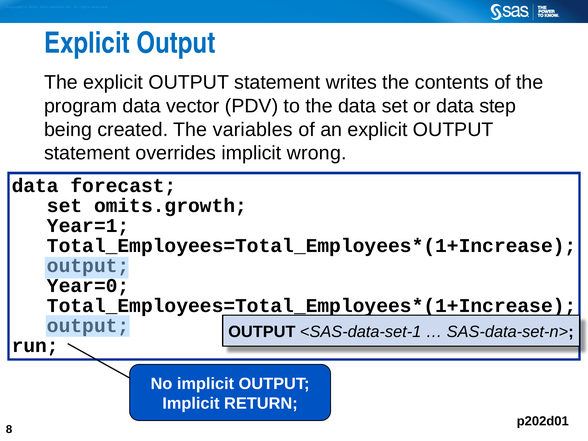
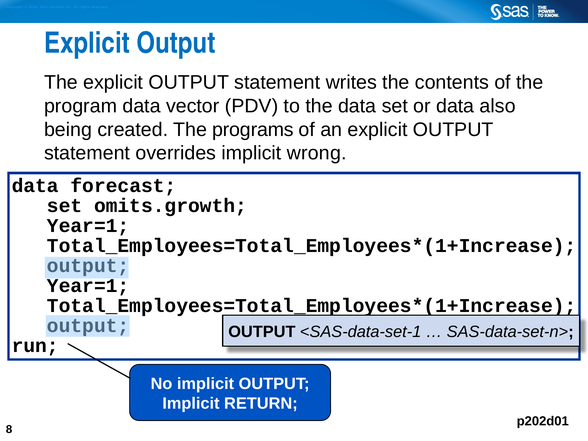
step: step -> also (498, 106)
variables: variables -> programs (253, 130)
Year=0: Year=0 -> Year=1 (88, 286)
